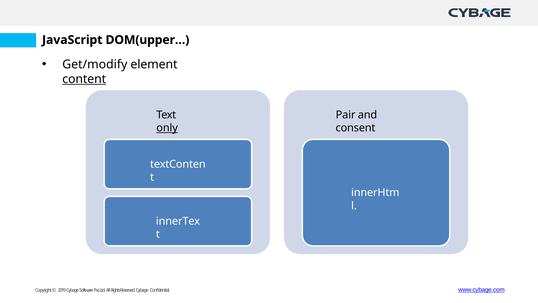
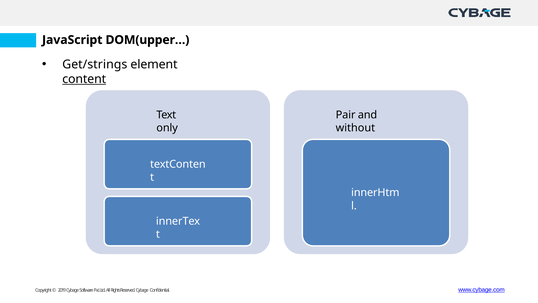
Get/modify: Get/modify -> Get/strings (95, 64)
only underline: present -> none (167, 128)
consent: consent -> without (355, 128)
